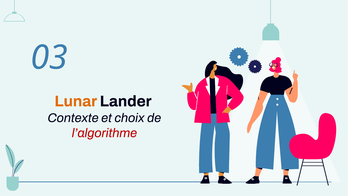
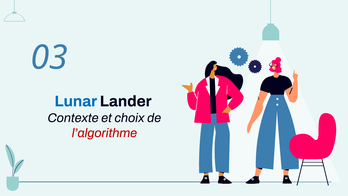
Lunar colour: orange -> blue (76, 101)
